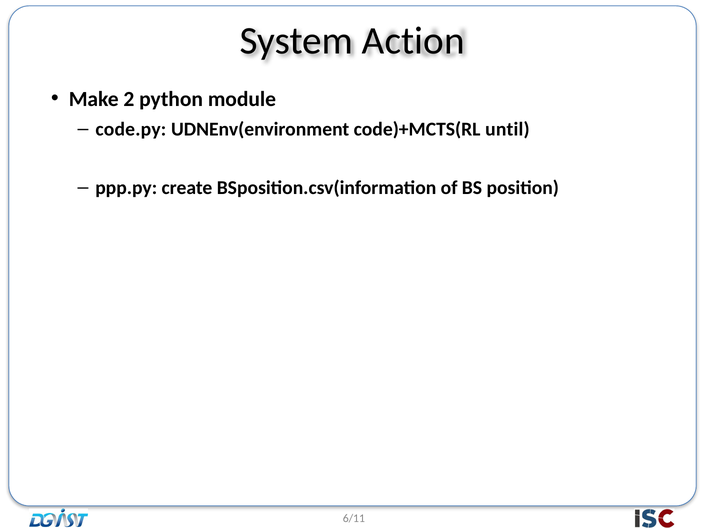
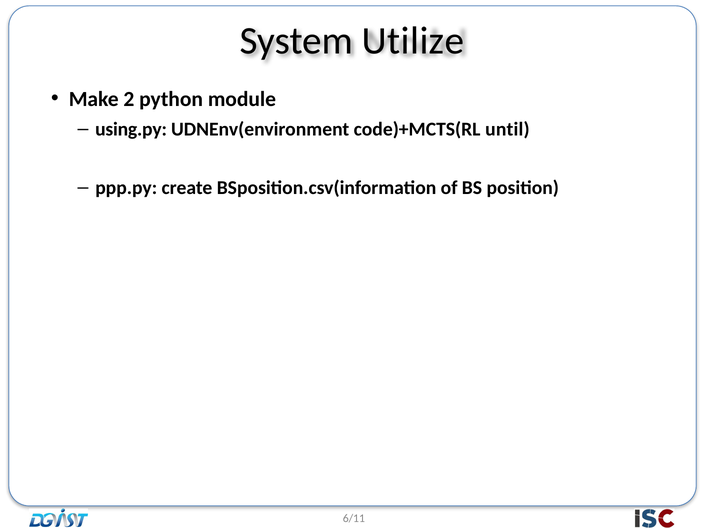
Action: Action -> Utilize (413, 41)
code.py: code.py -> using.py (131, 130)
